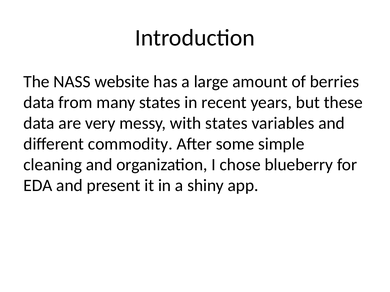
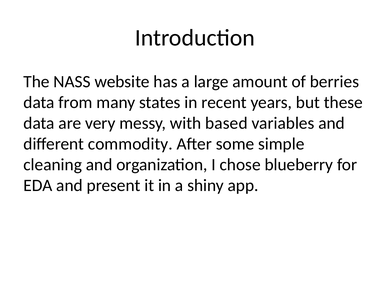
with states: states -> based (226, 123)
